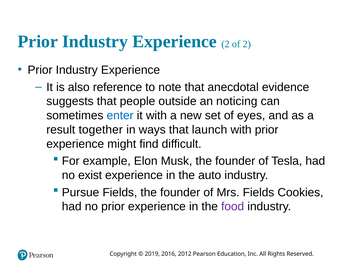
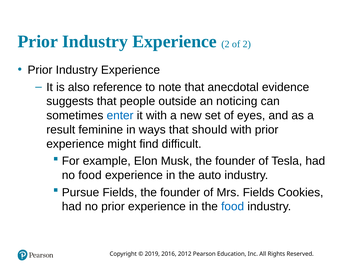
together: together -> feminine (101, 129)
launch: launch -> should (210, 129)
no exist: exist -> food (90, 175)
food colour: purple -> blue (233, 206)
